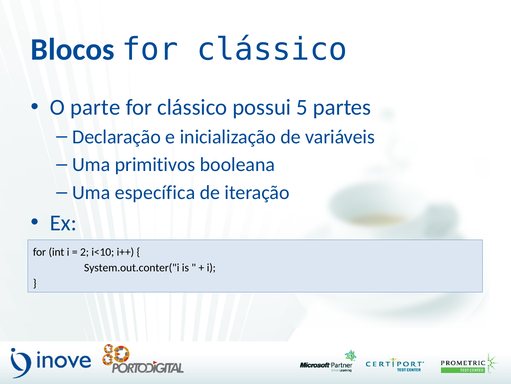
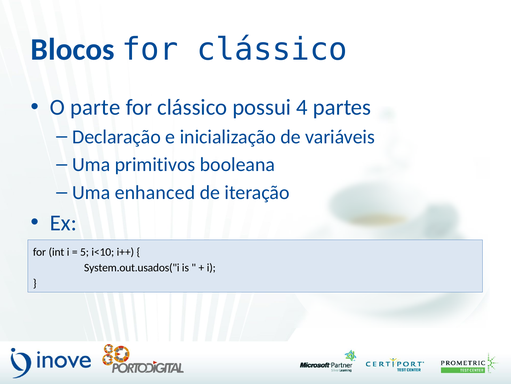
5: 5 -> 4 (302, 107)
específica: específica -> enhanced (155, 192)
2: 2 -> 5 (85, 252)
System.out.conter("i: System.out.conter("i -> System.out.usados("i (132, 267)
